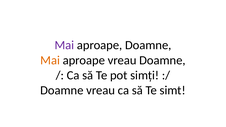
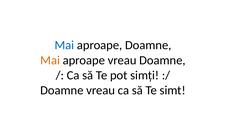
Mai colour: purple -> blue (64, 45)
